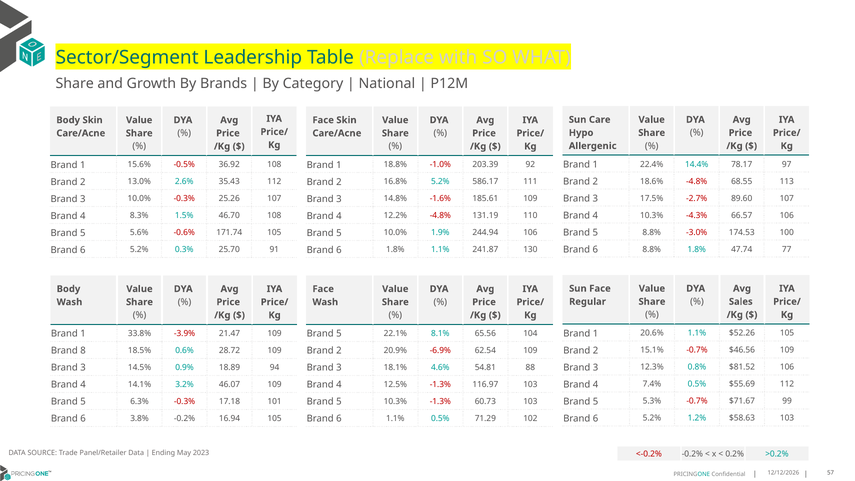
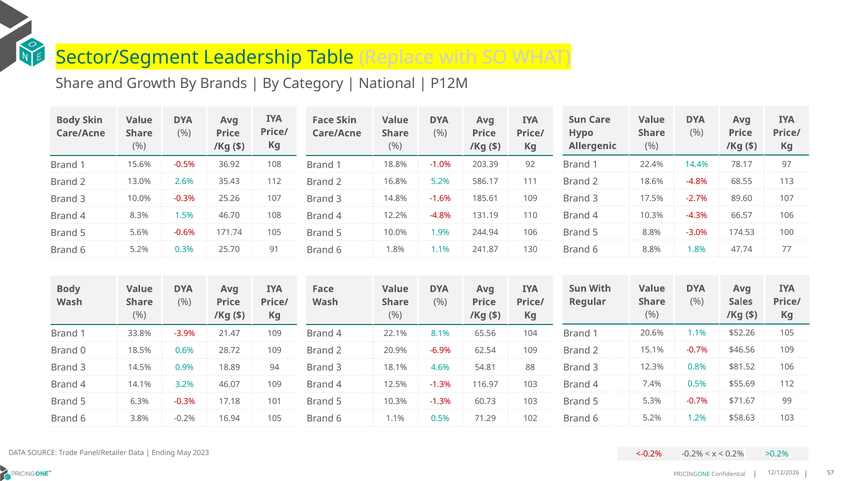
Sun Face: Face -> With (600, 288)
5: 5 -> 4 (339, 334)
8: 8 -> 0 (83, 351)
